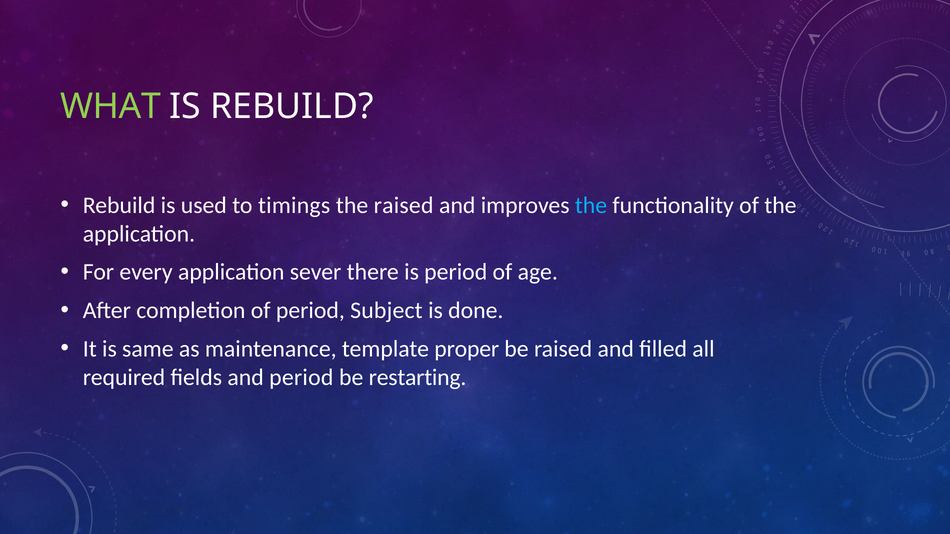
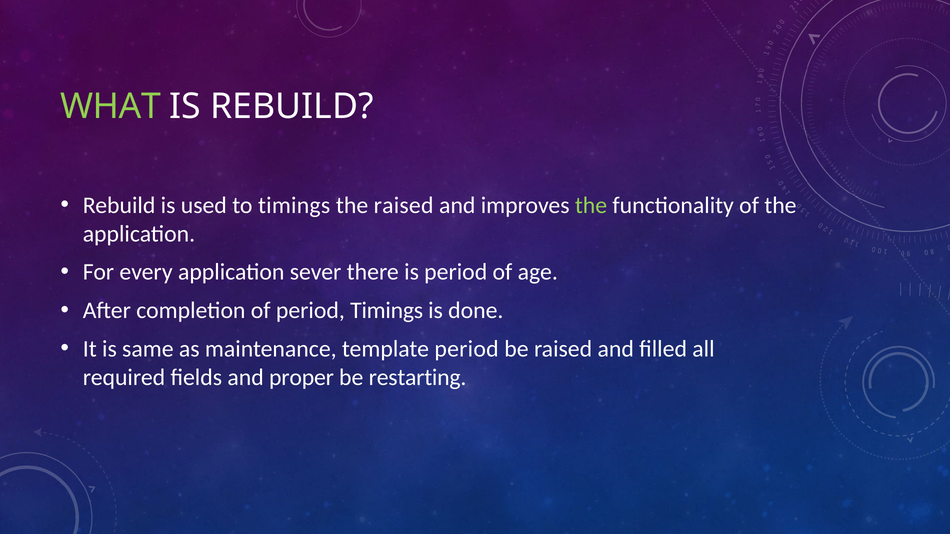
the colour: light blue -> light green (591, 205)
period Subject: Subject -> Timings (387, 311)
template proper: proper -> period (467, 349)
and period: period -> proper (302, 378)
